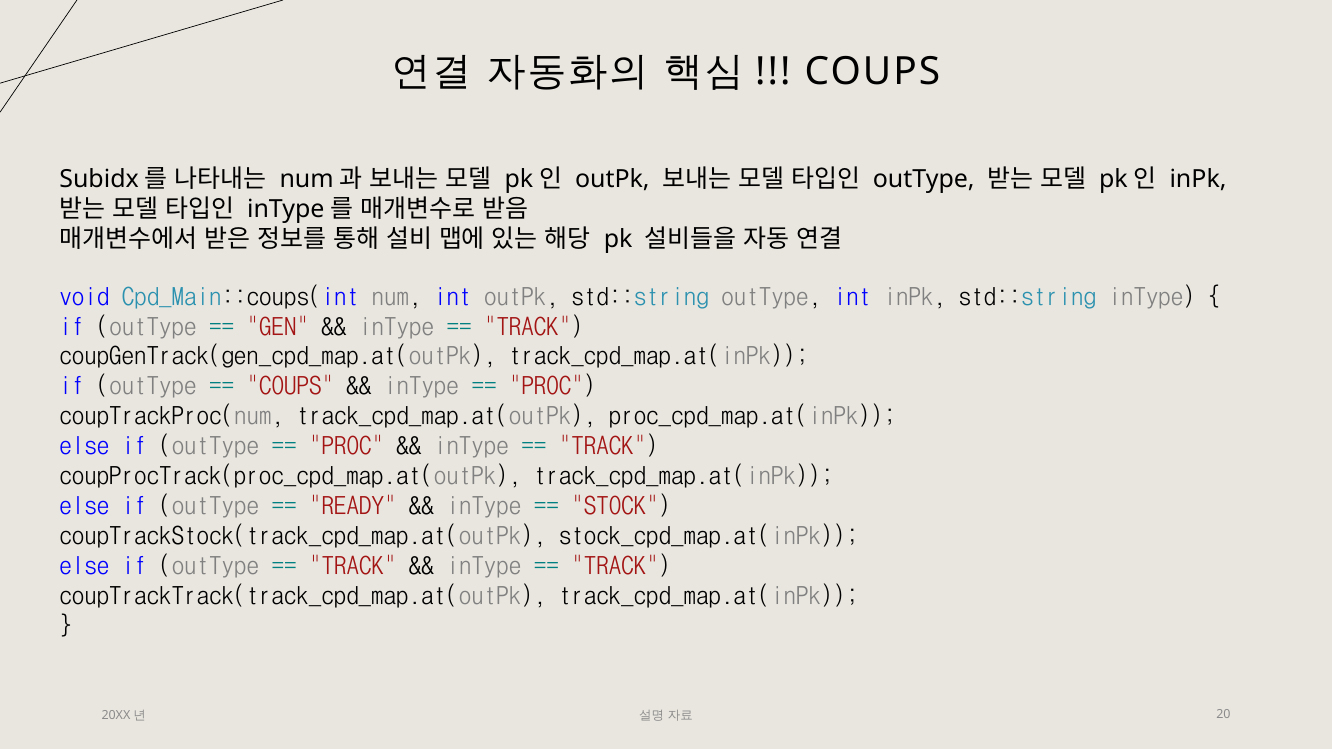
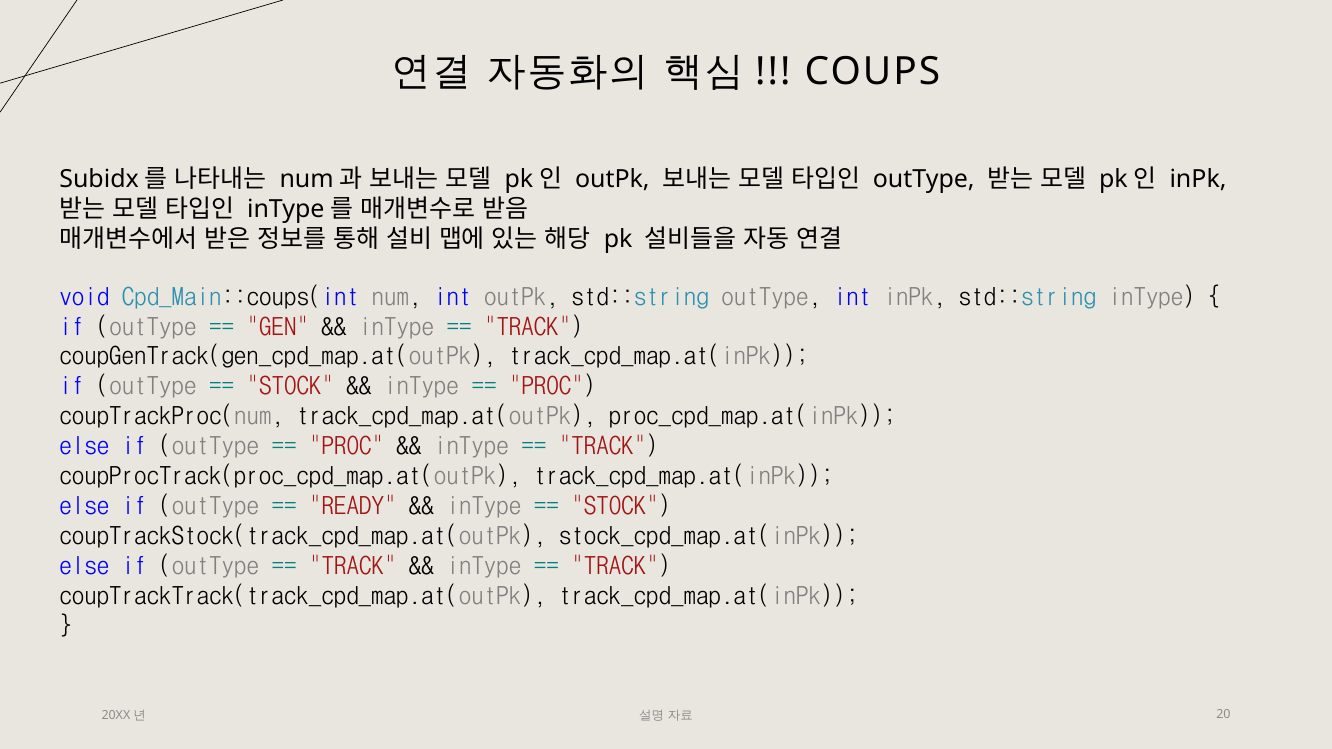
COUPS: COUPS -> STOCK (290, 387)
